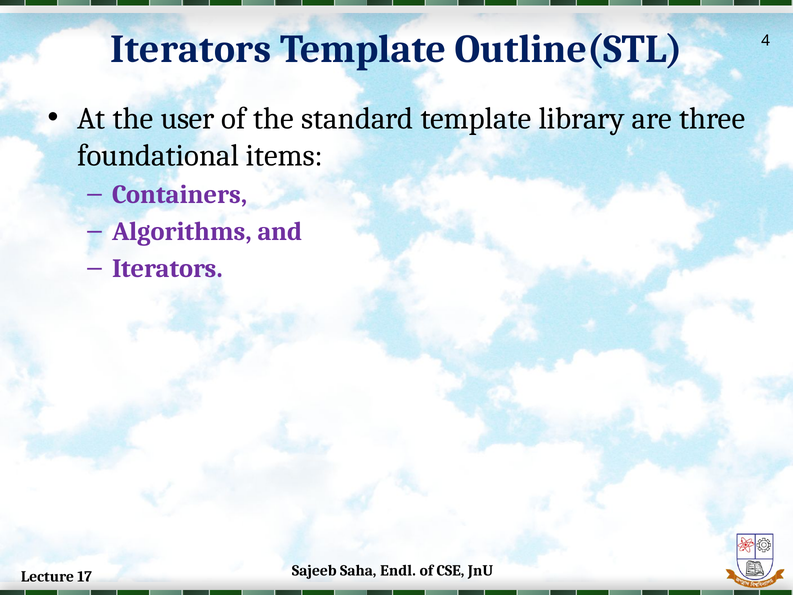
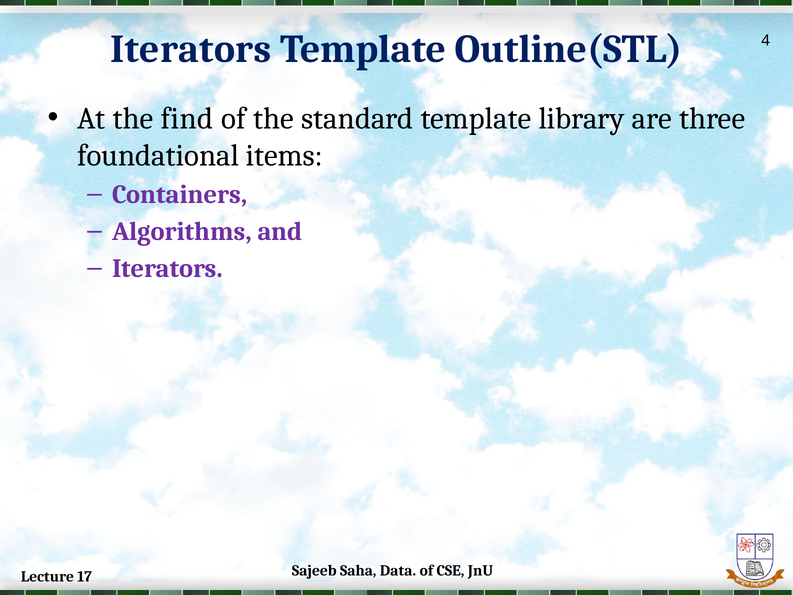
user: user -> find (187, 118)
Endl: Endl -> Data (398, 570)
